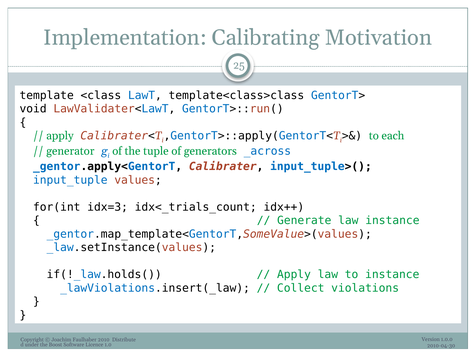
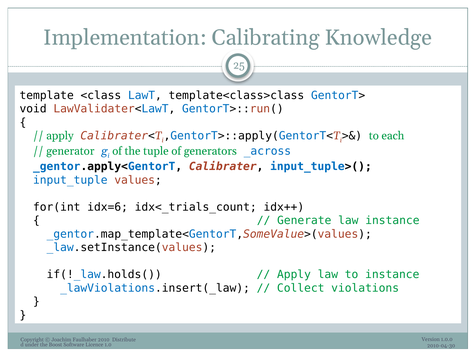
Motivation: Motivation -> Knowledge (378, 37)
idx=3: idx=3 -> idx=6 (108, 207)
